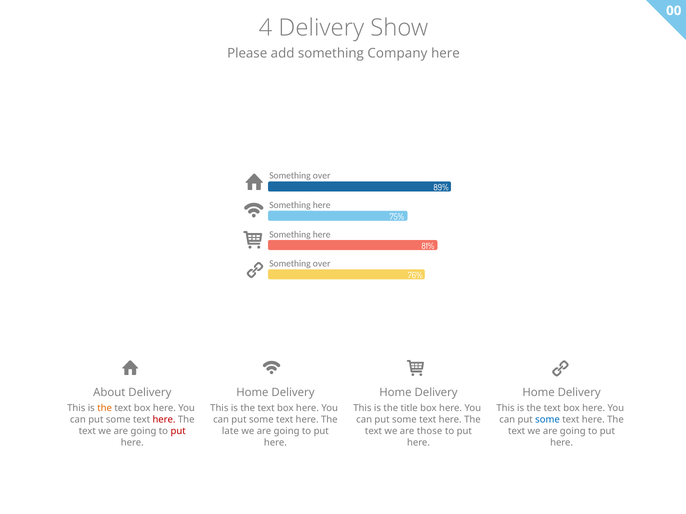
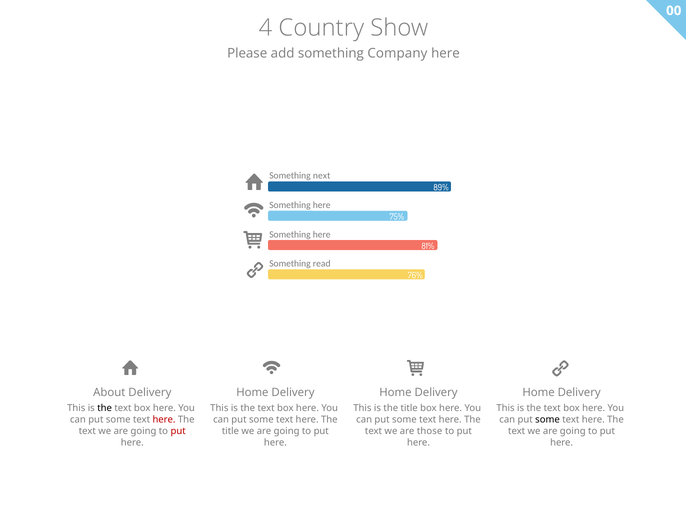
4 Delivery: Delivery -> Country (321, 28)
over: over -> next (322, 176)
over: over -> read (322, 264)
the colour: orange -> black (105, 409)
some colour: blue -> black (548, 420)
late: late -> title (230, 431)
